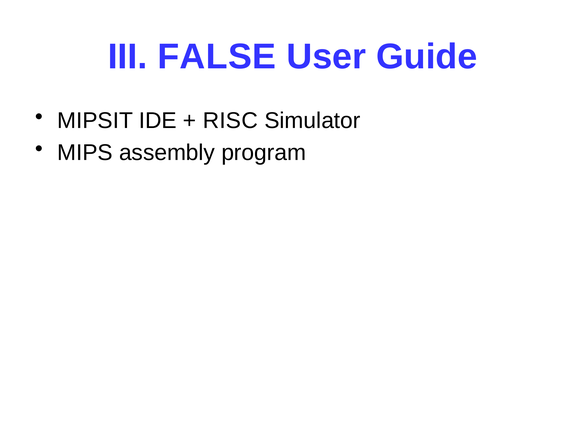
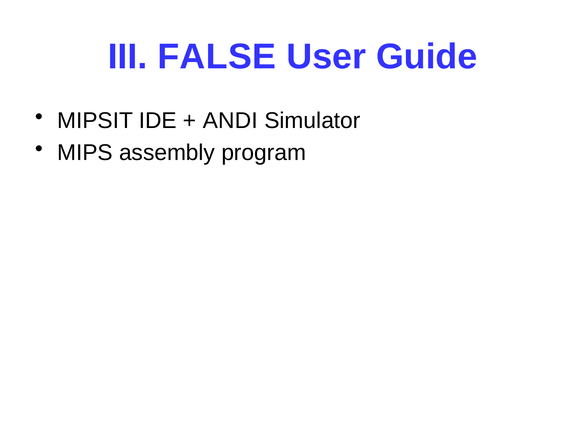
RISC: RISC -> ANDI (230, 121)
